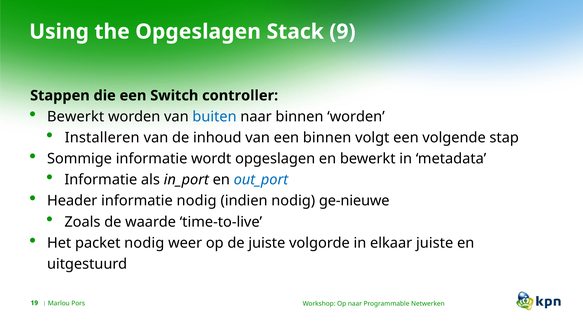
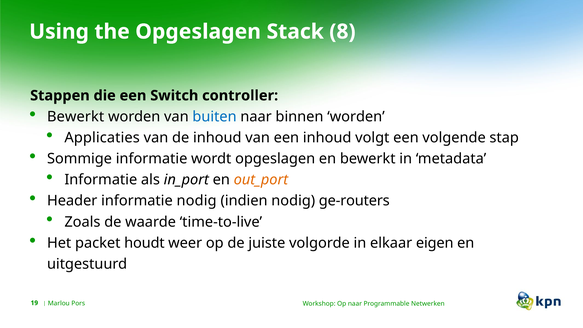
9: 9 -> 8 (342, 32)
Installeren: Installeren -> Applicaties (102, 138)
een binnen: binnen -> inhoud (327, 138)
out_port colour: blue -> orange (261, 180)
ge-nieuwe: ge-nieuwe -> ge-routers (354, 201)
packet nodig: nodig -> houdt (144, 243)
elkaar juiste: juiste -> eigen (435, 243)
